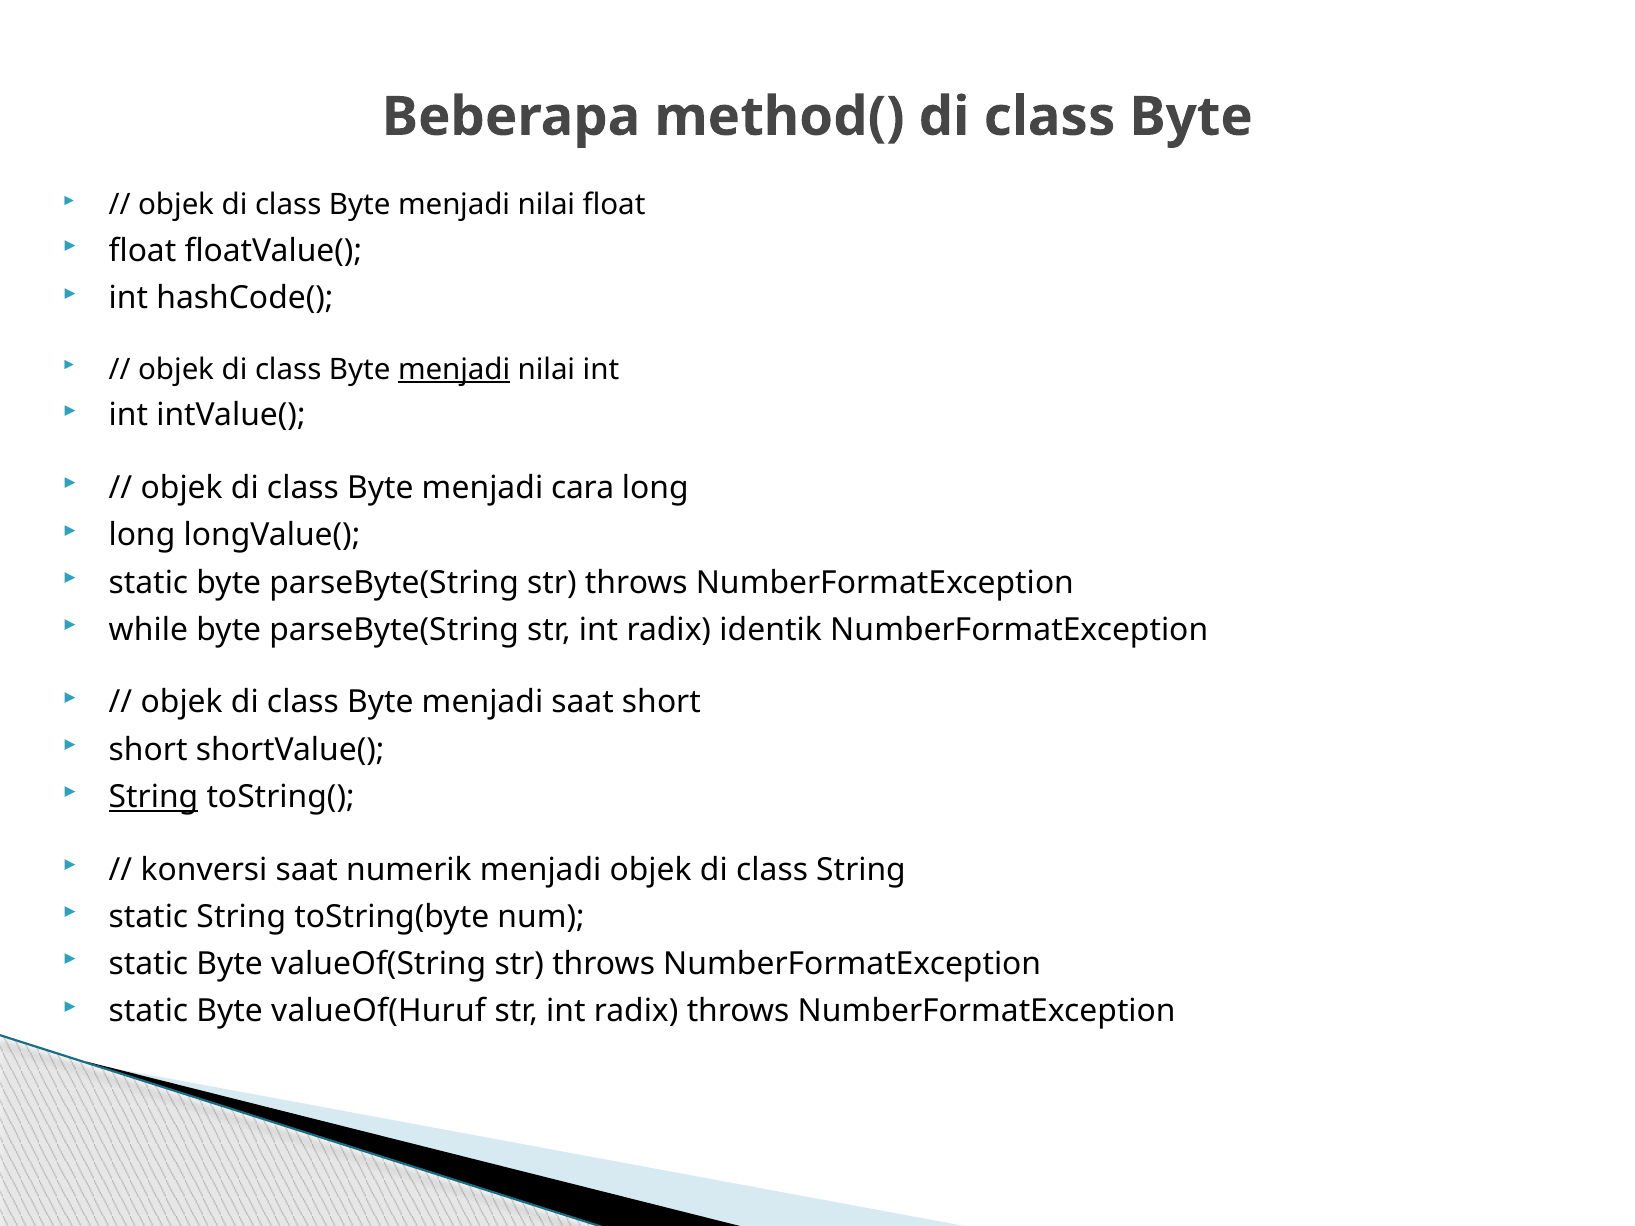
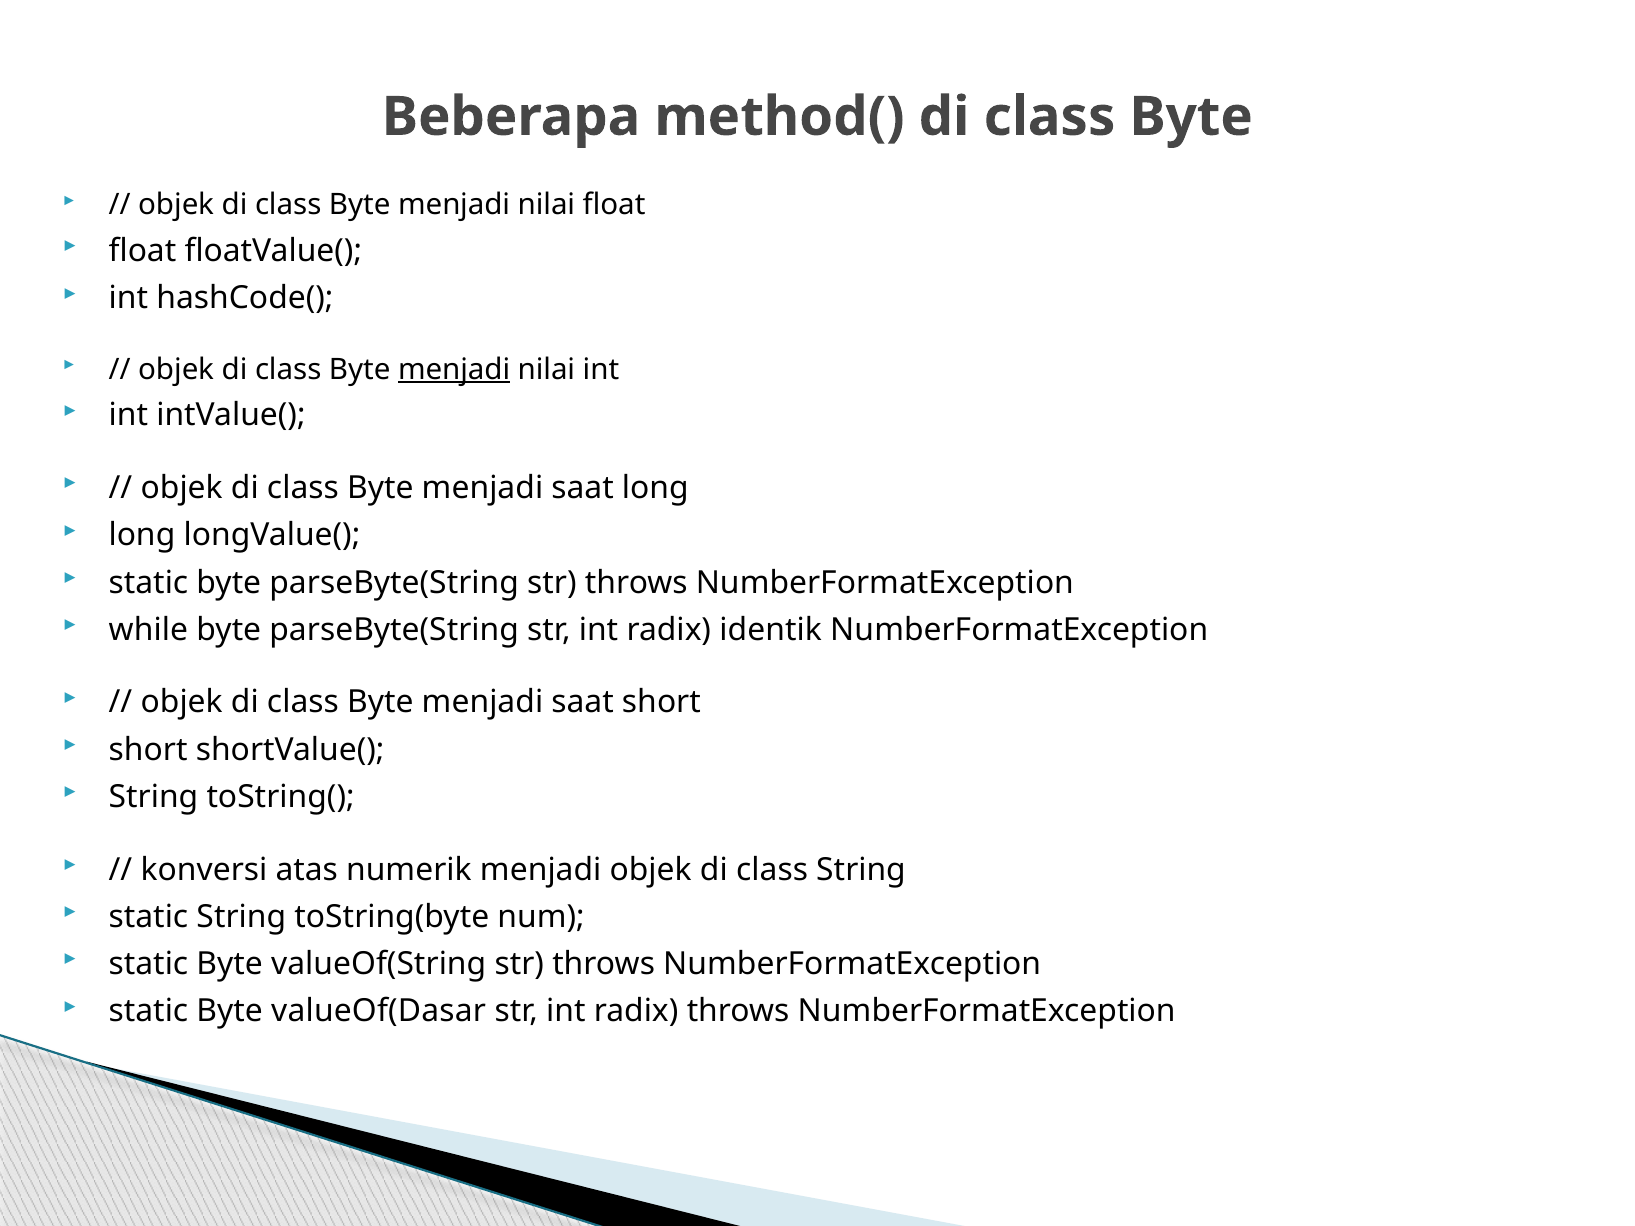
cara: cara -> saat (583, 488)
String underline: present -> none (154, 797)
konversi saat: saat -> atas (307, 870)
valueOf(Huruf: valueOf(Huruf -> valueOf(Dasar (379, 1012)
